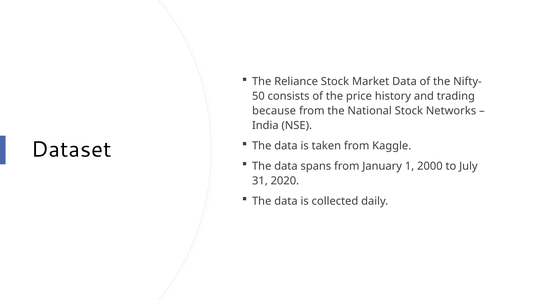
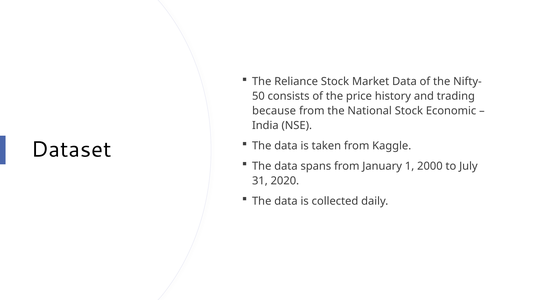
Networks: Networks -> Economic (451, 111)
